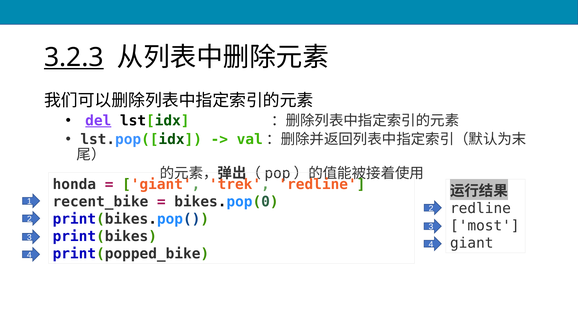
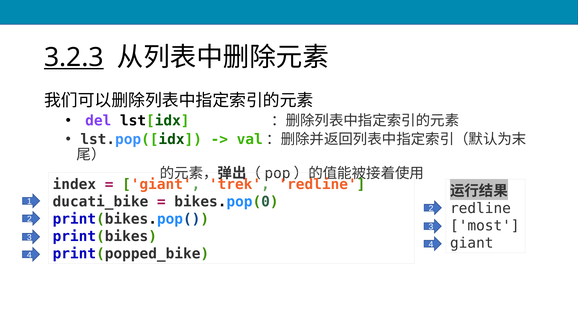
del underline: present -> none (98, 121)
honda: honda -> index (74, 185)
recent_bike: recent_bike -> ducati_bike (100, 202)
